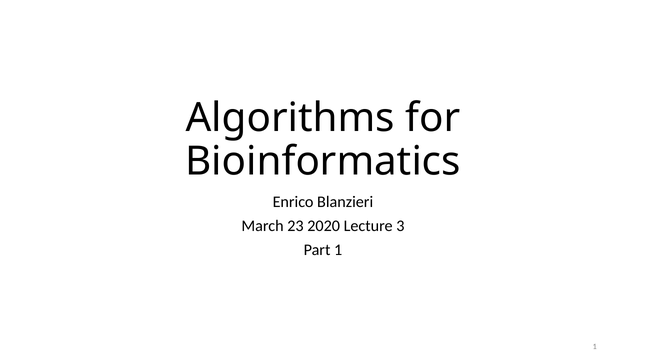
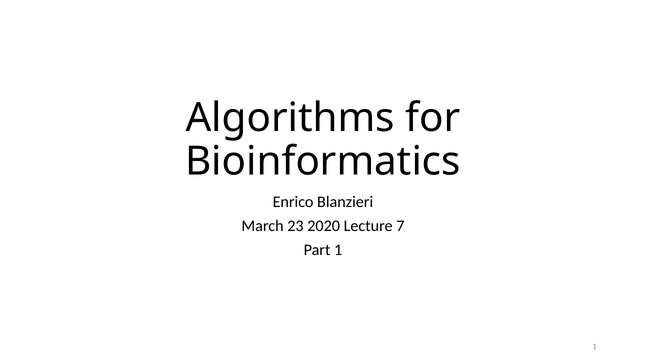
3: 3 -> 7 (400, 226)
